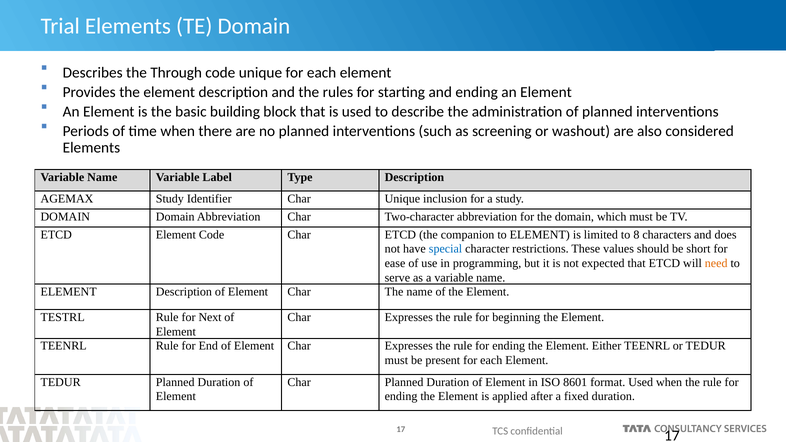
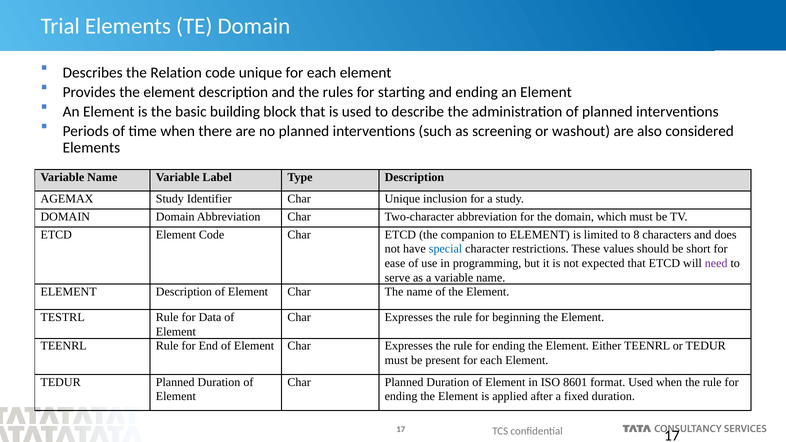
Through: Through -> Relation (176, 73)
need colour: orange -> purple (716, 263)
Next: Next -> Data (210, 317)
